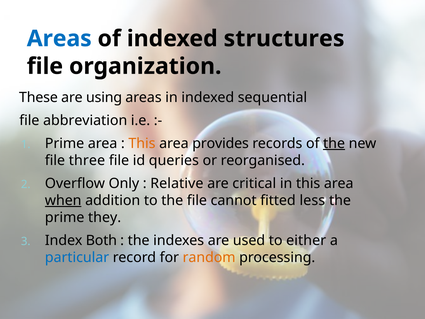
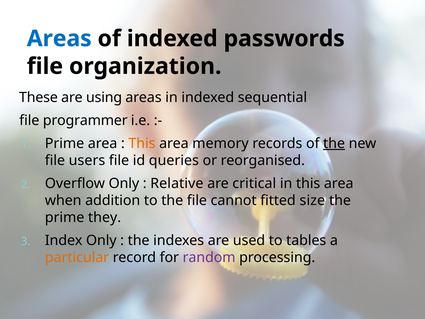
structures: structures -> passwords (284, 39)
abbreviation: abbreviation -> programmer (85, 120)
provides: provides -> memory (220, 143)
three: three -> users (87, 160)
when underline: present -> none (63, 200)
less: less -> size (312, 200)
Index Both: Both -> Only (101, 240)
either: either -> tables (306, 240)
particular colour: blue -> orange (77, 257)
random colour: orange -> purple (209, 257)
